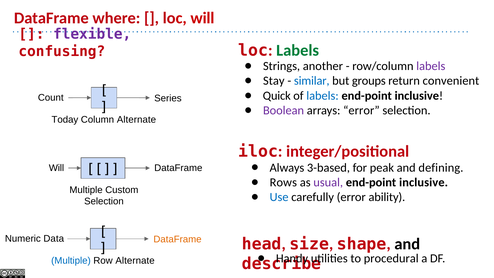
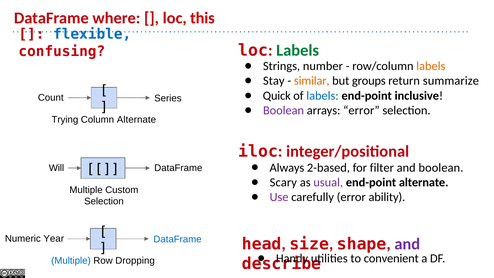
loc will: will -> this (202, 18)
flexible colour: purple -> blue (92, 34)
another: another -> number (323, 66)
labels colour: purple -> orange (431, 66)
similar colour: blue -> orange (312, 81)
convenient: convenient -> summarize (451, 81)
Today: Today -> Trying (65, 120)
3-based: 3-based -> 2-based (328, 168)
peak: peak -> filter (382, 168)
and defining: defining -> boolean (441, 168)
Rows: Rows -> Scary (283, 182)
inclusive: inclusive -> alternate (424, 182)
Use colour: blue -> purple (279, 197)
Data: Data -> Year (54, 239)
DataFrame colour: orange -> blue (178, 239)
and colour: black -> purple (407, 244)
procedural: procedural -> convenient (391, 258)
Row Alternate: Alternate -> Dropping (135, 260)
